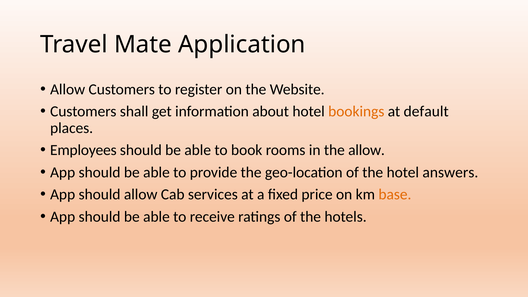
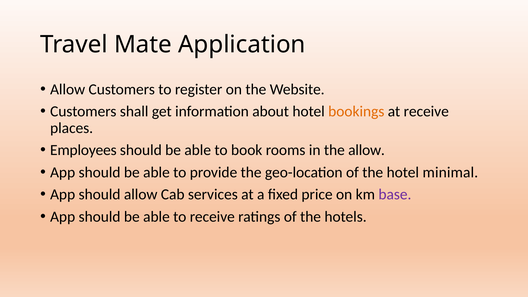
at default: default -> receive (426, 111)
answers: answers -> minimal (450, 172)
base colour: orange -> purple (395, 194)
